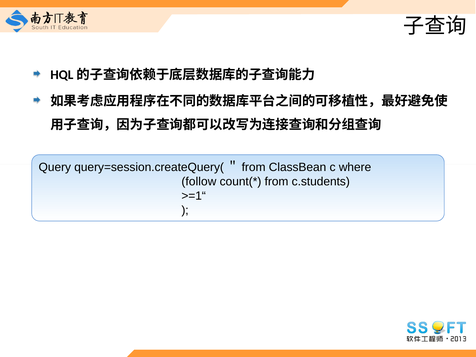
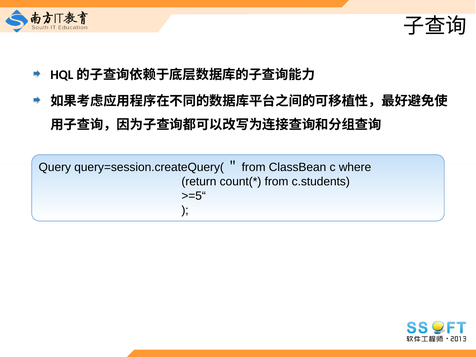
follow: follow -> return (199, 182)
>=1“: >=1“ -> >=5“ (194, 196)
